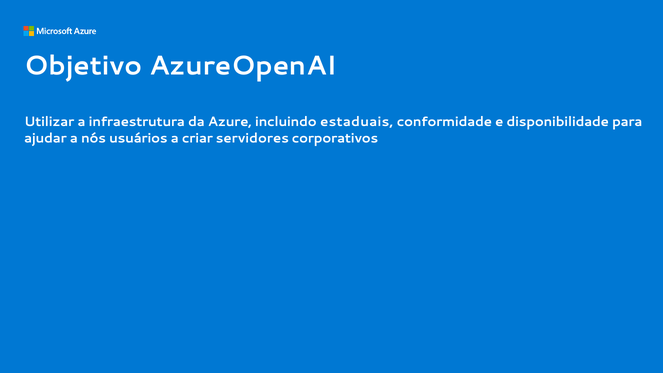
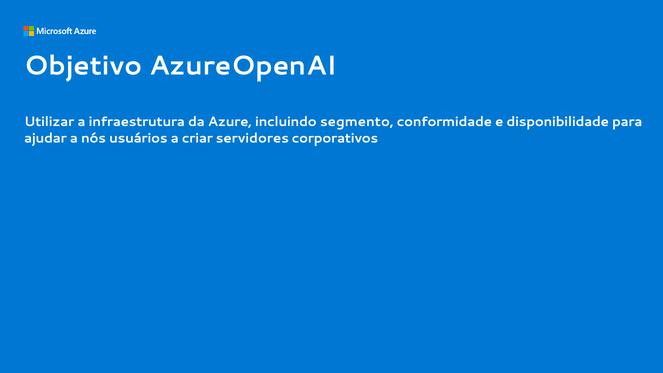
estaduais: estaduais -> segmento (357, 122)
